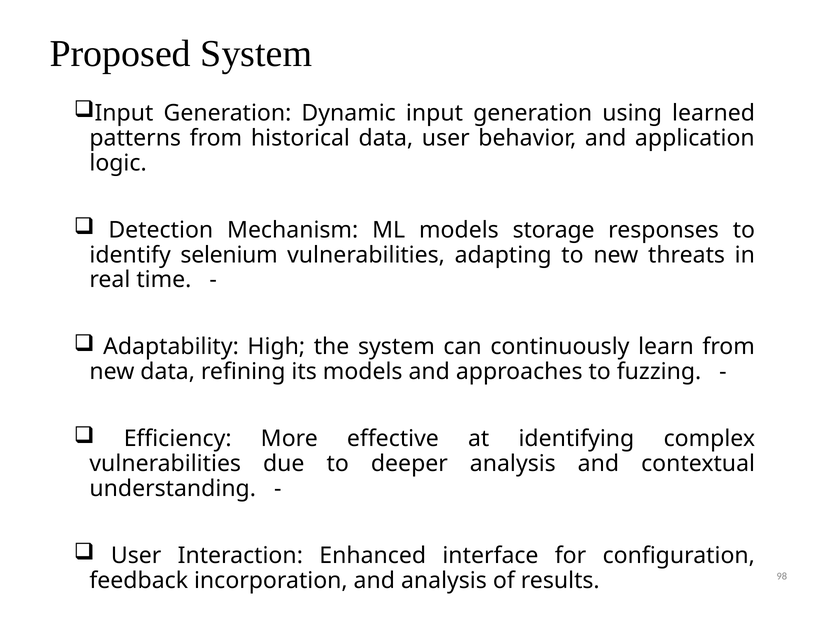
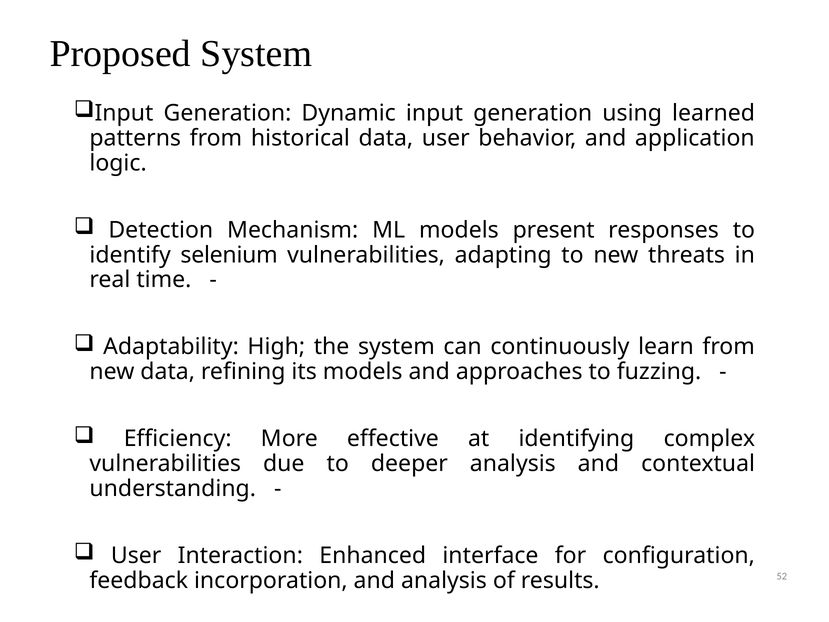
storage: storage -> present (554, 230)
98: 98 -> 52 (782, 576)
